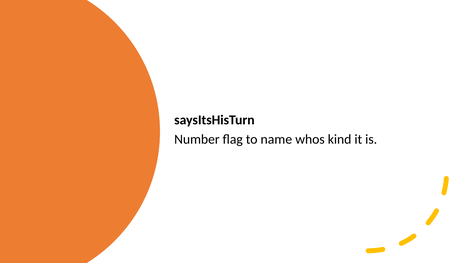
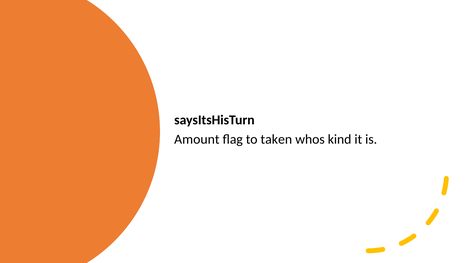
Number: Number -> Amount (197, 140)
name: name -> taken (276, 140)
